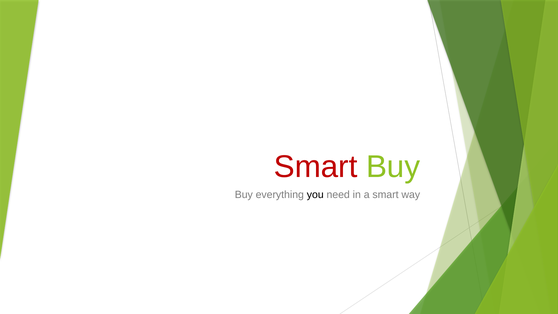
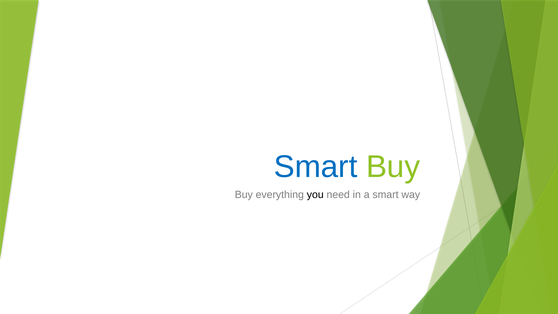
Smart colour: red -> blue (316, 167)
